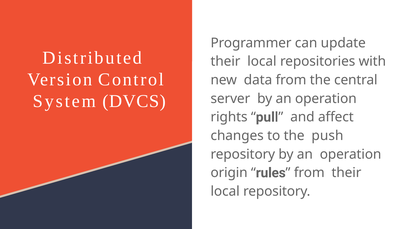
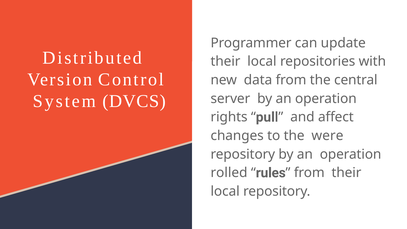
push: push -> were (327, 136)
origin: origin -> rolled (229, 173)
